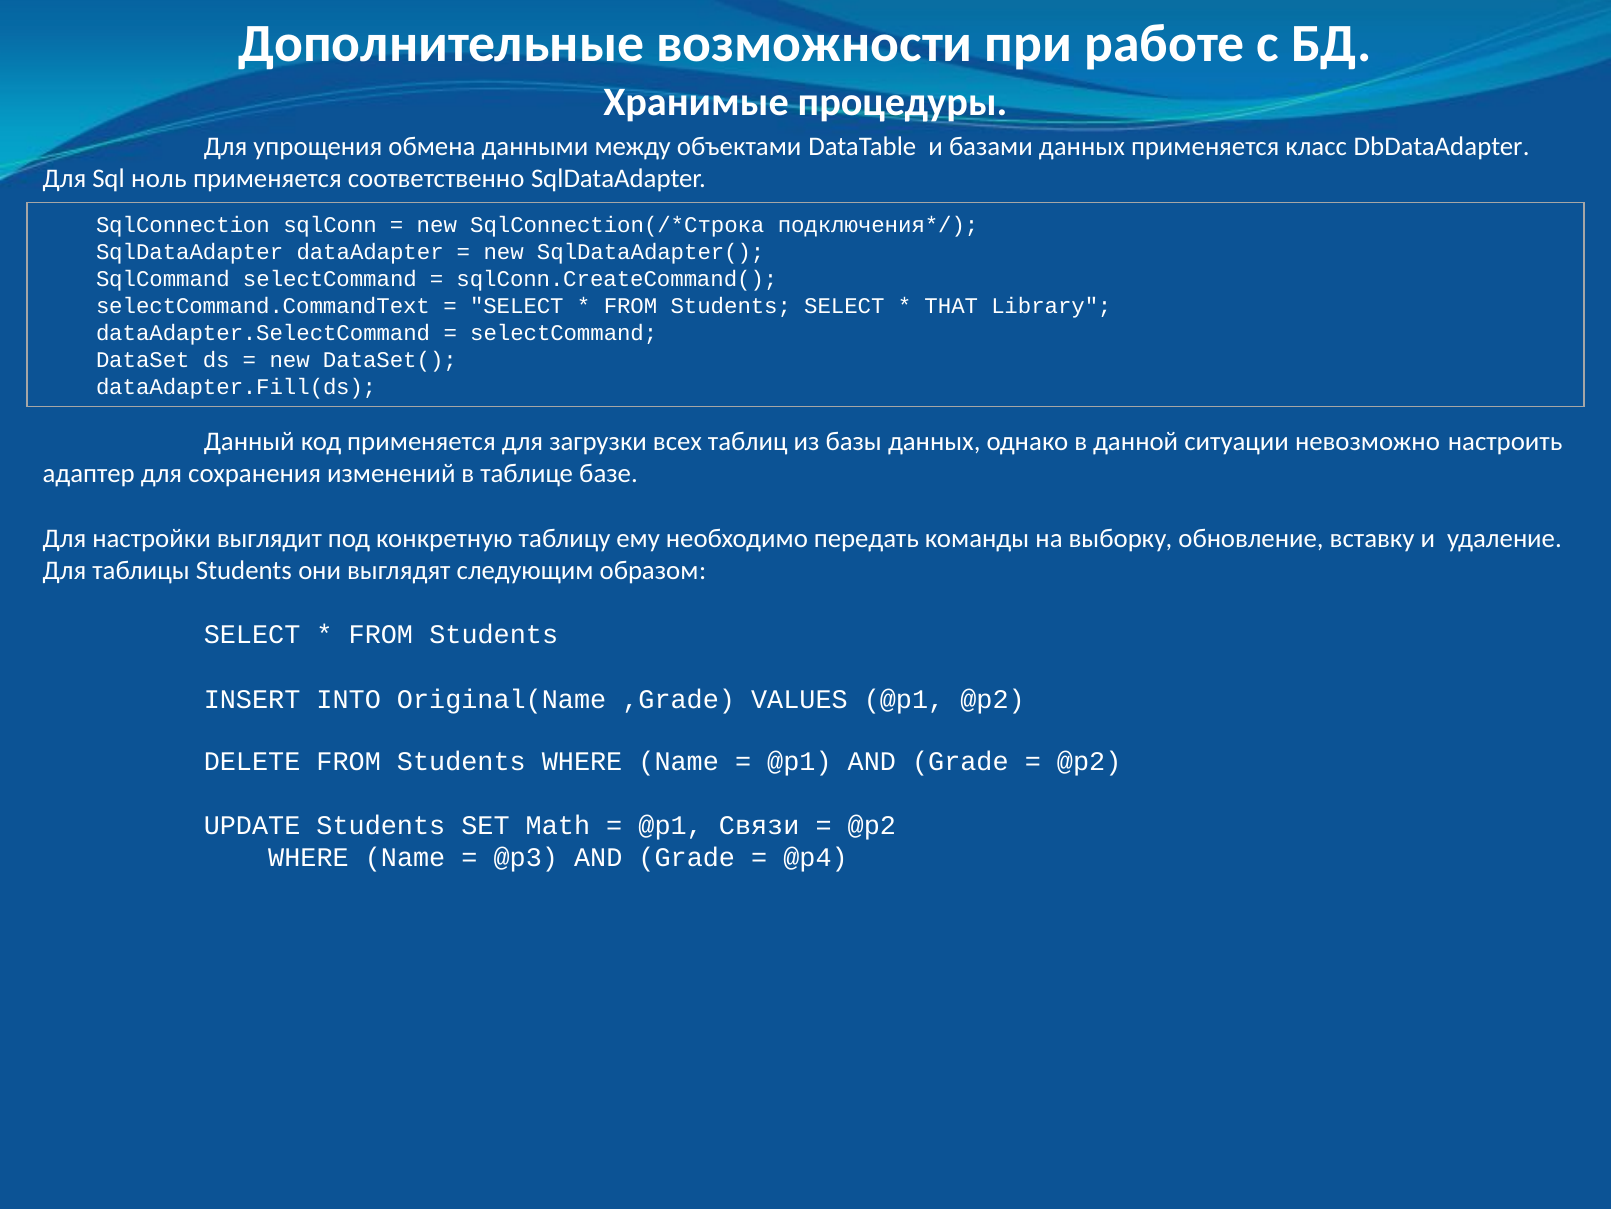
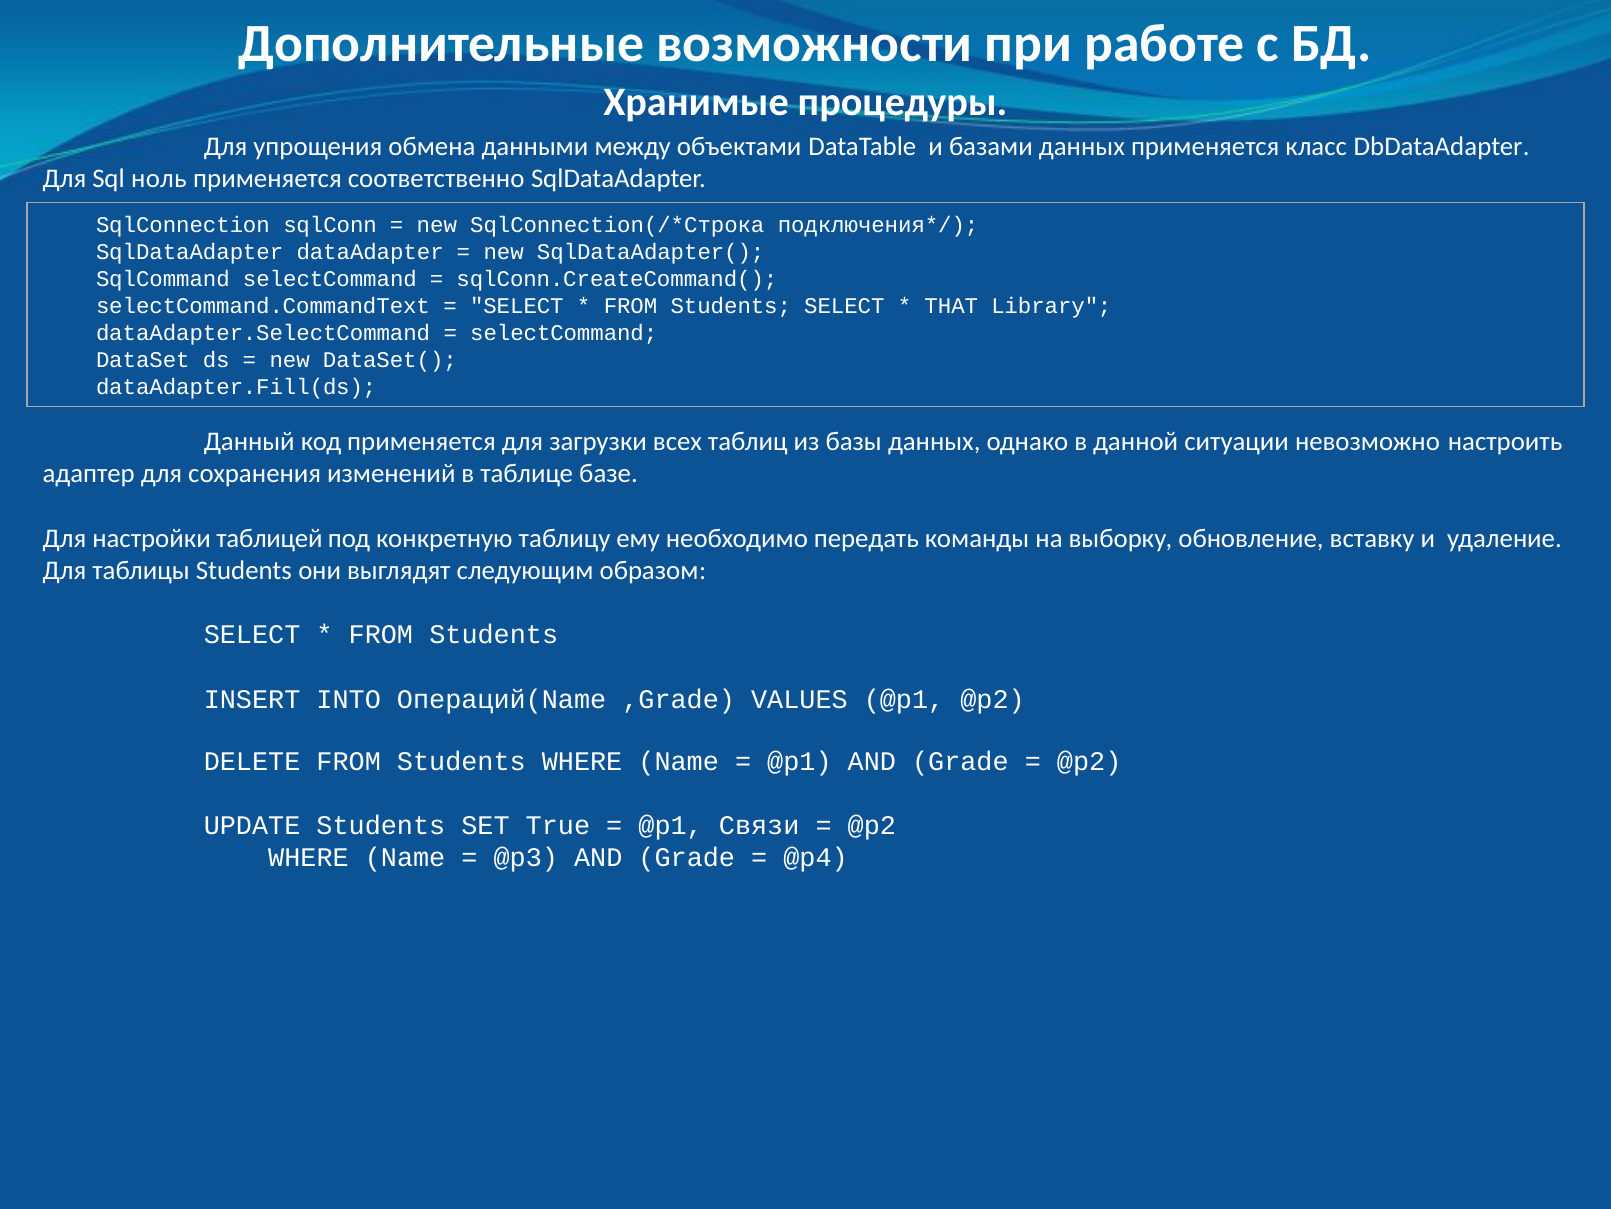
выглядит: выглядит -> таблицей (269, 538)
Original(Name: Original(Name -> Операций(Name (502, 699)
Math: Math -> True (558, 825)
